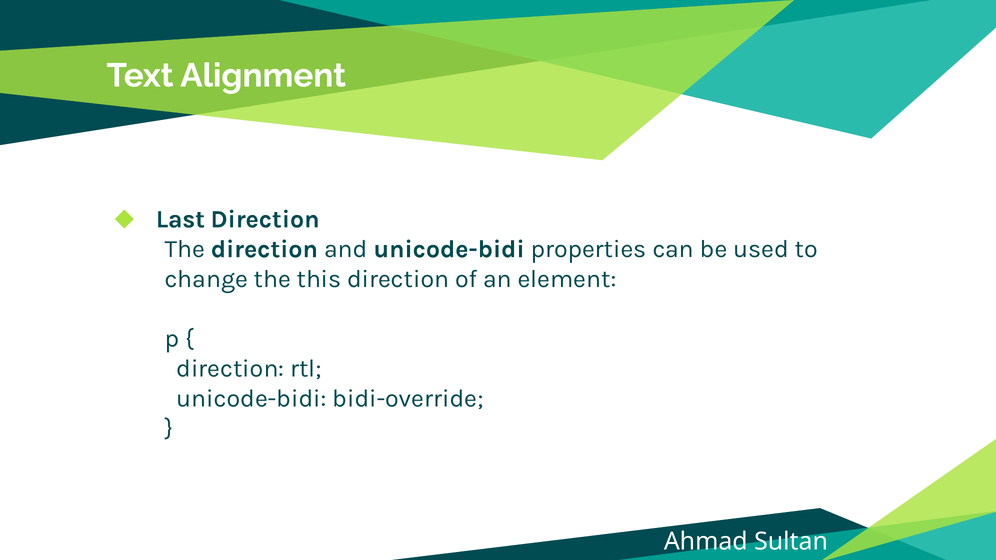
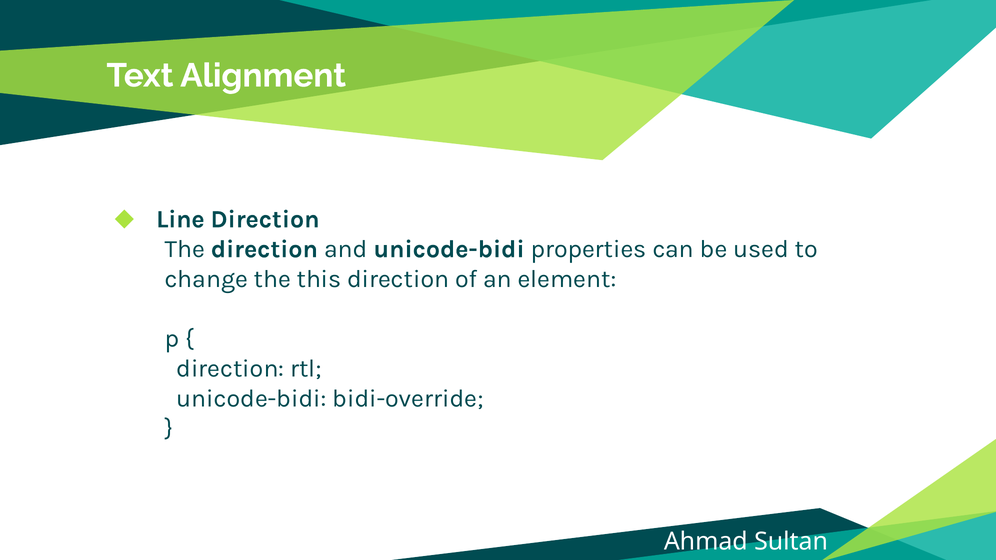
Last: Last -> Line (180, 219)
